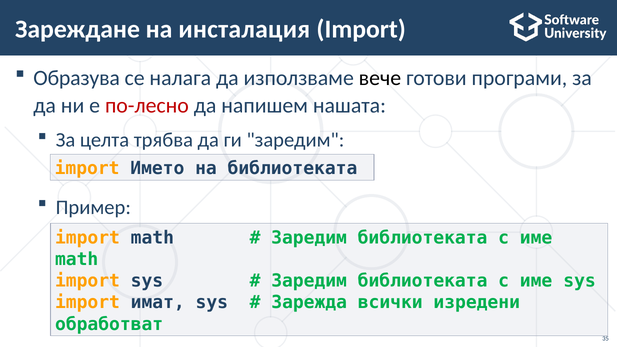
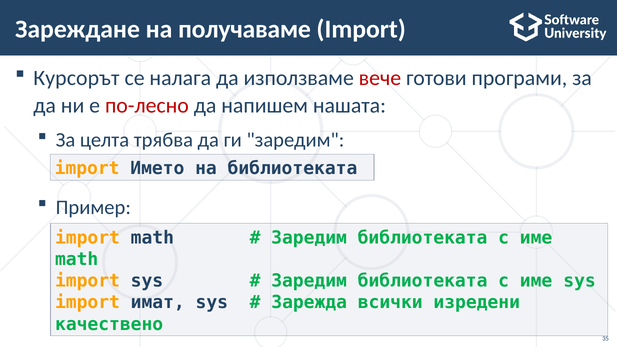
инсталация: инсталация -> получаваме (245, 29)
Образува: Образува -> Курсорът (76, 78)
вече colour: black -> red (380, 78)
обработват: обработват -> качествено (109, 324)
